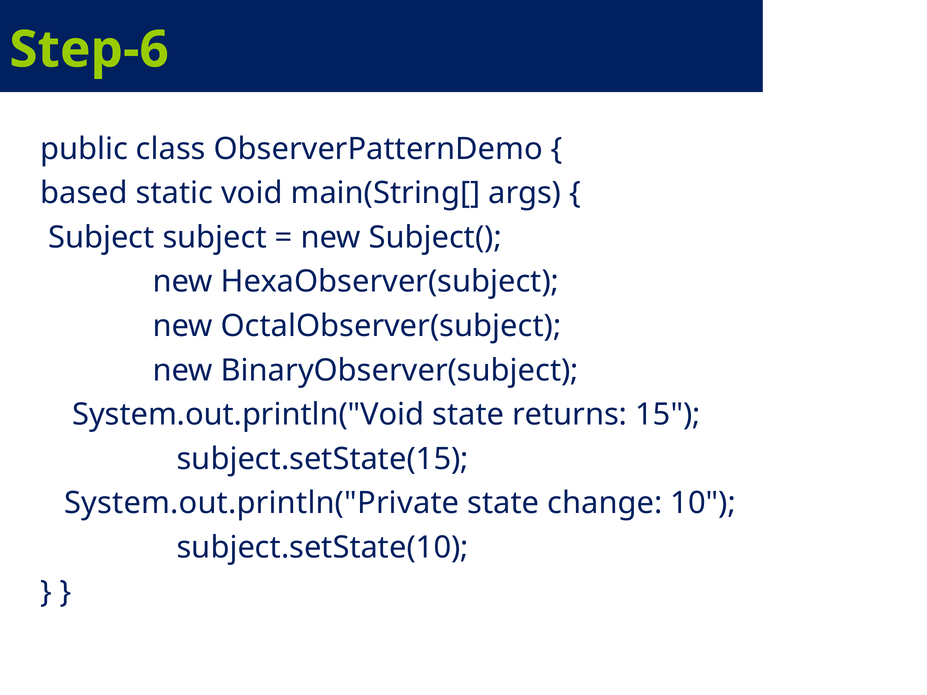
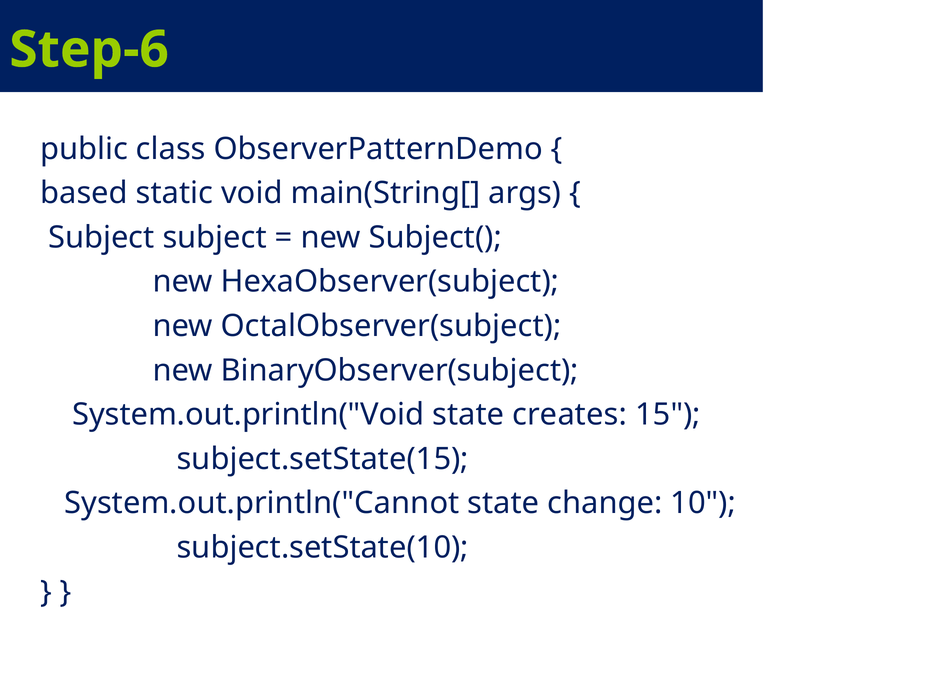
returns: returns -> creates (570, 415)
System.out.println("Private: System.out.println("Private -> System.out.println("Cannot (262, 503)
